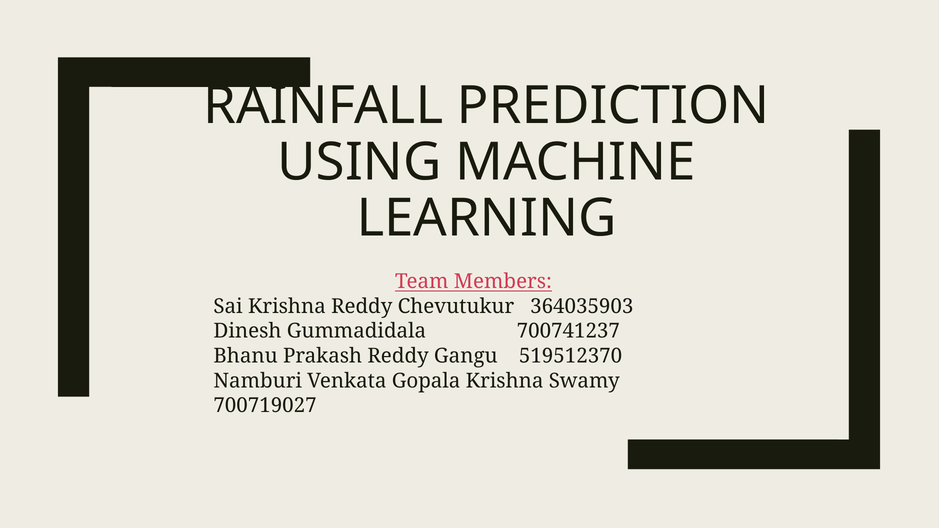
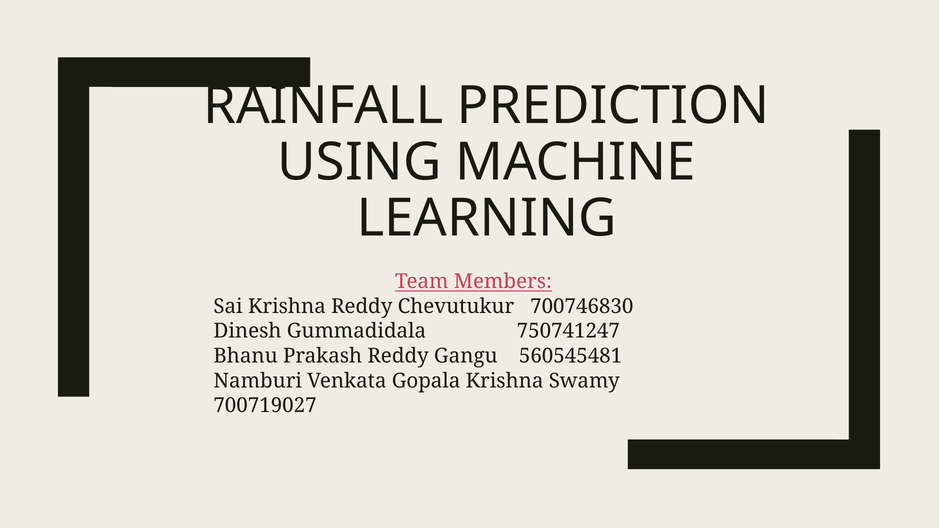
364035903: 364035903 -> 700746830 (582, 306)
700741237: 700741237 -> 750741247 (568, 331)
519512370: 519512370 -> 560545481 (571, 356)
